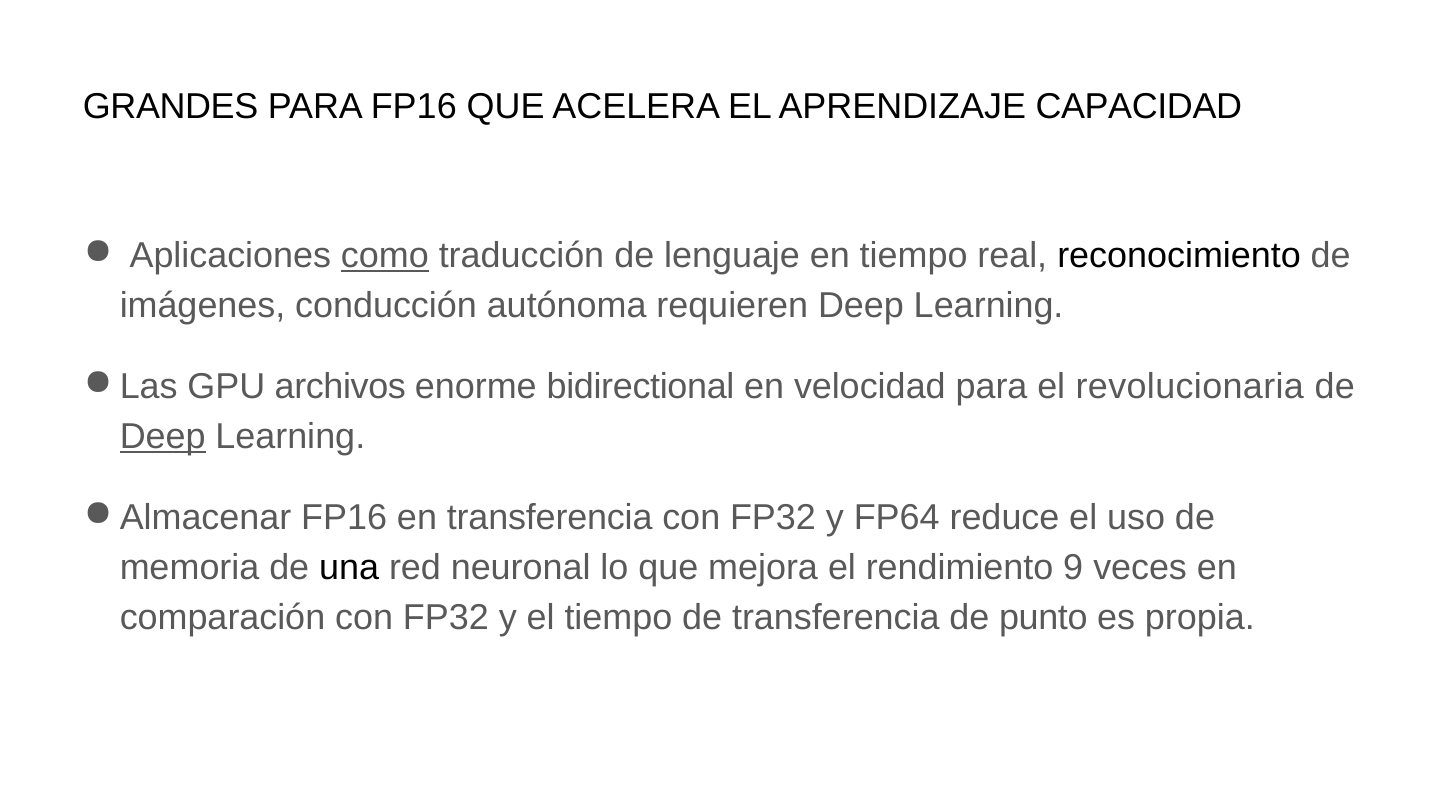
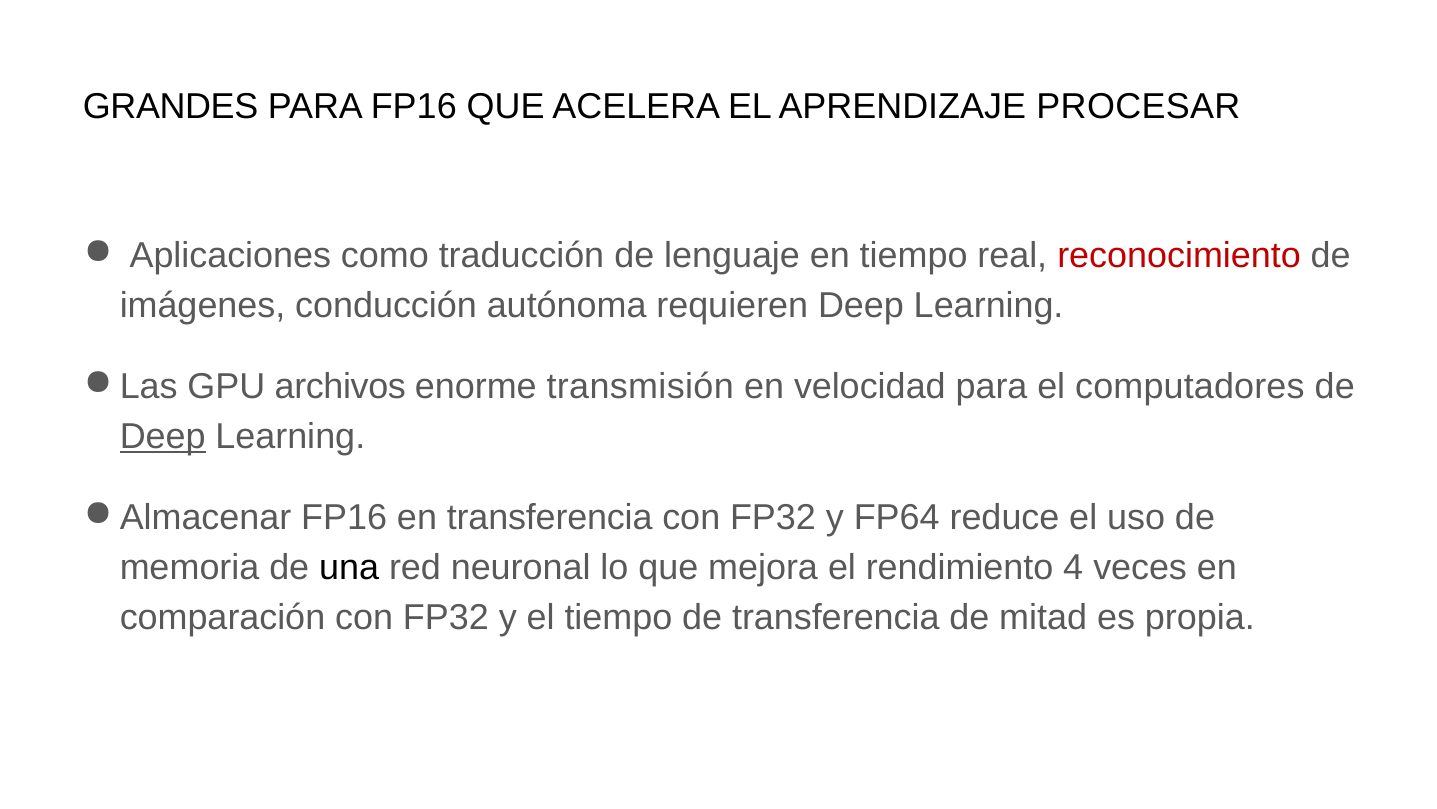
CAPACIDAD: CAPACIDAD -> PROCESAR (1138, 107)
como underline: present -> none (385, 255)
reconocimiento colour: black -> red (1179, 255)
bidirectional: bidirectional -> transmisión (640, 386)
revolucionaria: revolucionaria -> computadores (1190, 386)
9: 9 -> 4 (1073, 567)
punto: punto -> mitad (1043, 617)
